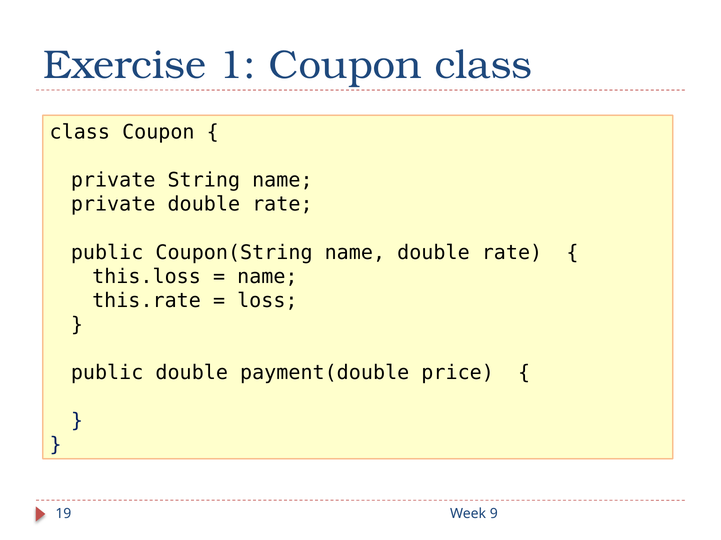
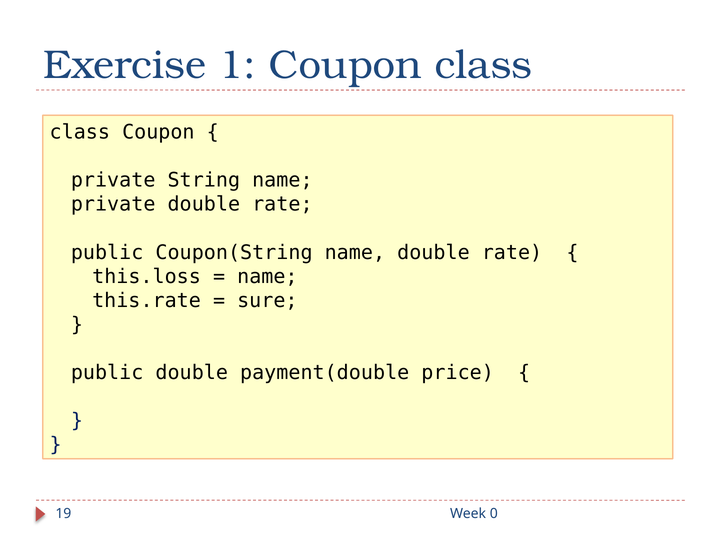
loss: loss -> sure (267, 301)
9: 9 -> 0 (494, 514)
